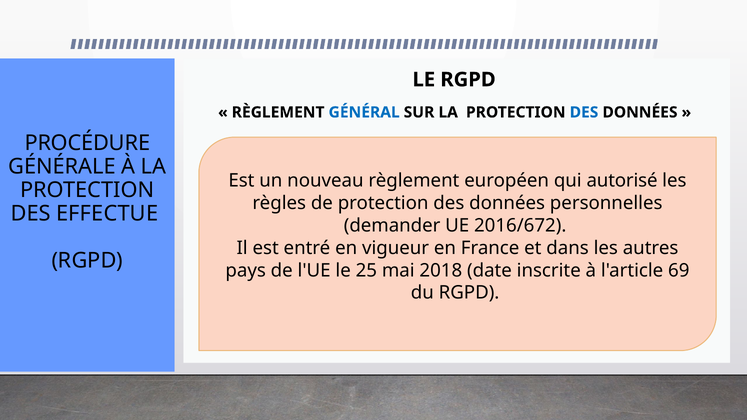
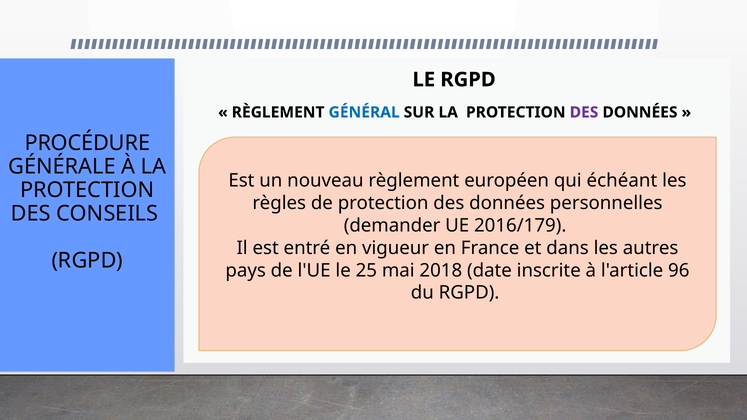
DES colour: blue -> purple (584, 112)
autorisé: autorisé -> échéant (622, 181)
EFFECTUE: EFFECTUE -> CONSEILS (107, 214)
2016/672: 2016/672 -> 2016/179 (520, 226)
69: 69 -> 96 (679, 270)
